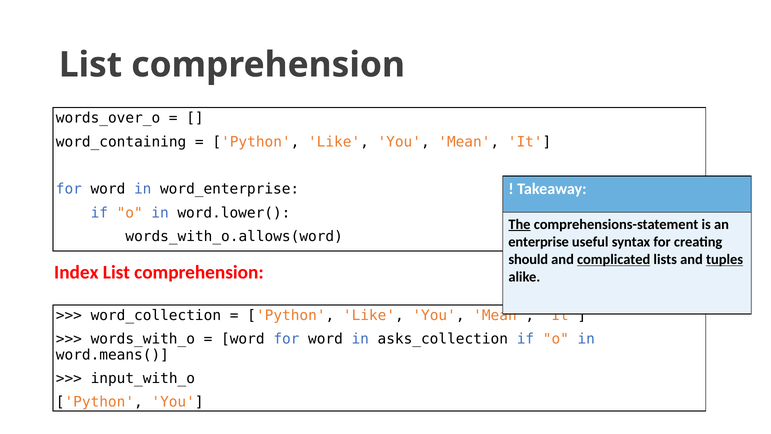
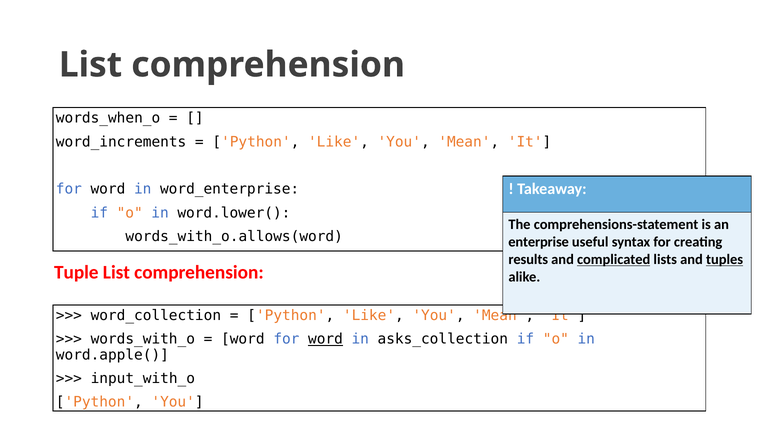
words_over_o: words_over_o -> words_when_o (108, 118)
word_containing: word_containing -> word_increments (121, 142)
The underline: present -> none (519, 224)
should: should -> results (528, 259)
Index: Index -> Tuple (76, 272)
word underline: none -> present (325, 339)
word.means(: word.means( -> word.apple( (112, 355)
